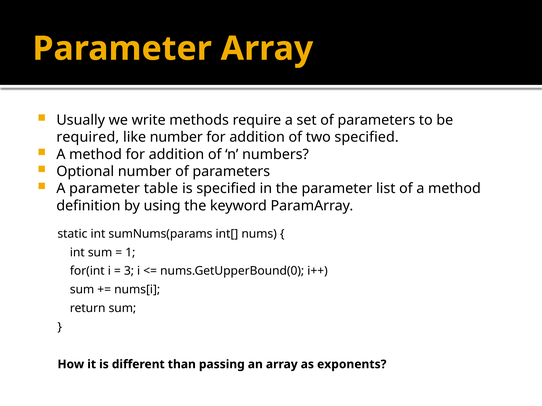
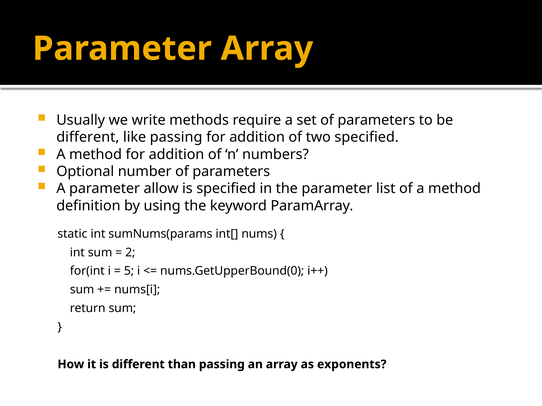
required: required -> different (88, 137)
like number: number -> passing (176, 137)
table: table -> allow (161, 189)
1: 1 -> 2 (130, 253)
3: 3 -> 5 (129, 271)
